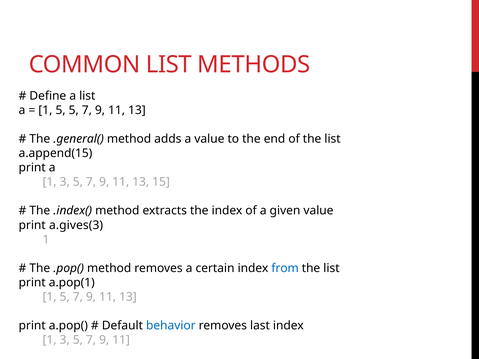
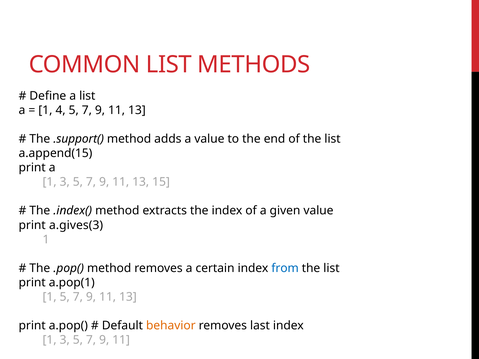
5: 5 -> 4 (61, 110)
.general(: .general( -> .support( (79, 139)
behavior colour: blue -> orange (171, 326)
